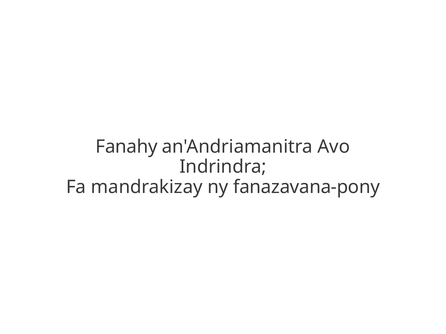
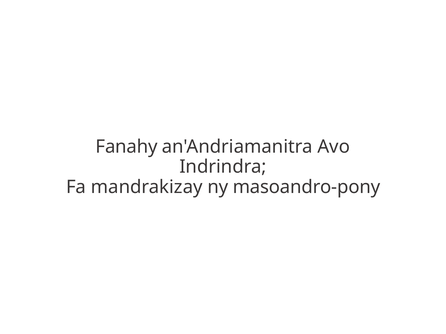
fanazavana-pony: fanazavana-pony -> masoandro-pony (306, 187)
